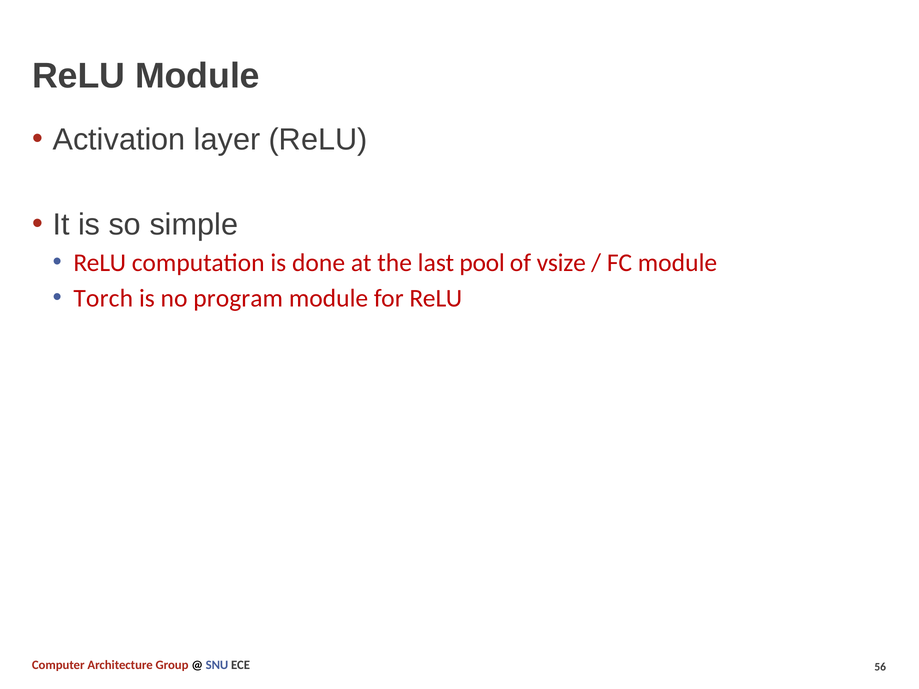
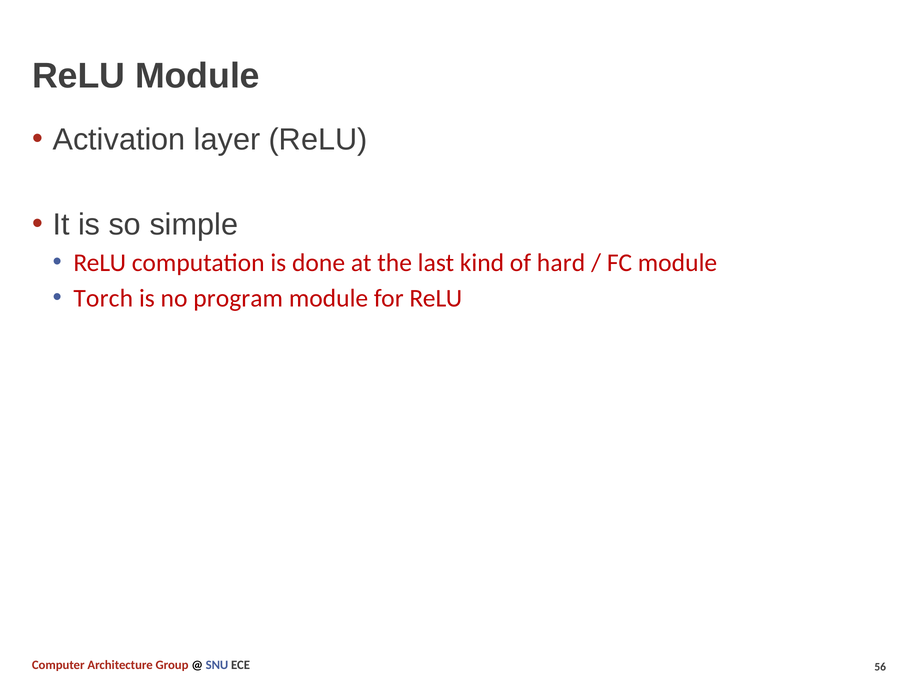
pool: pool -> kind (482, 263)
vsize: vsize -> hard (561, 263)
